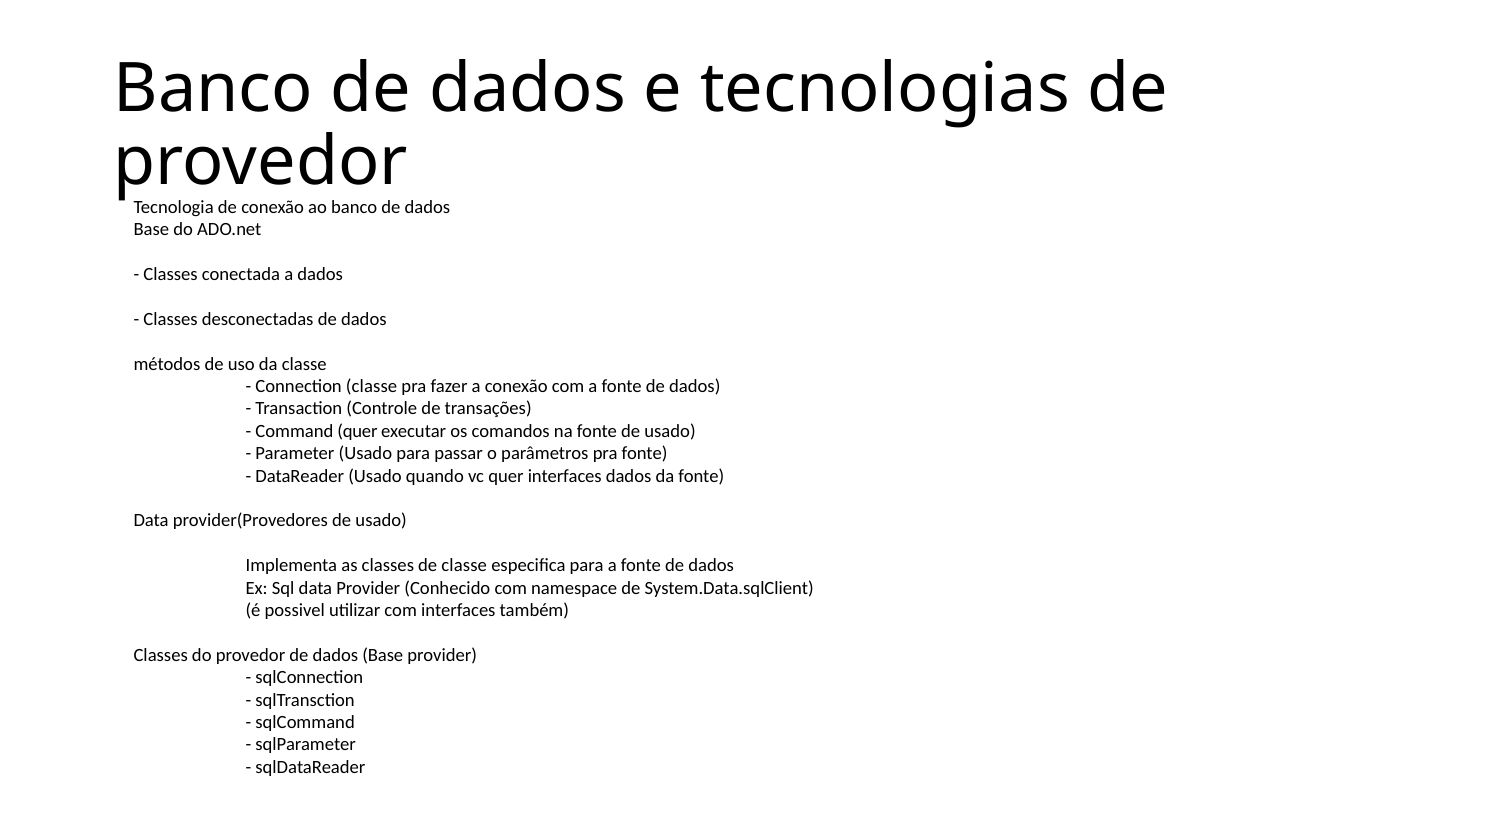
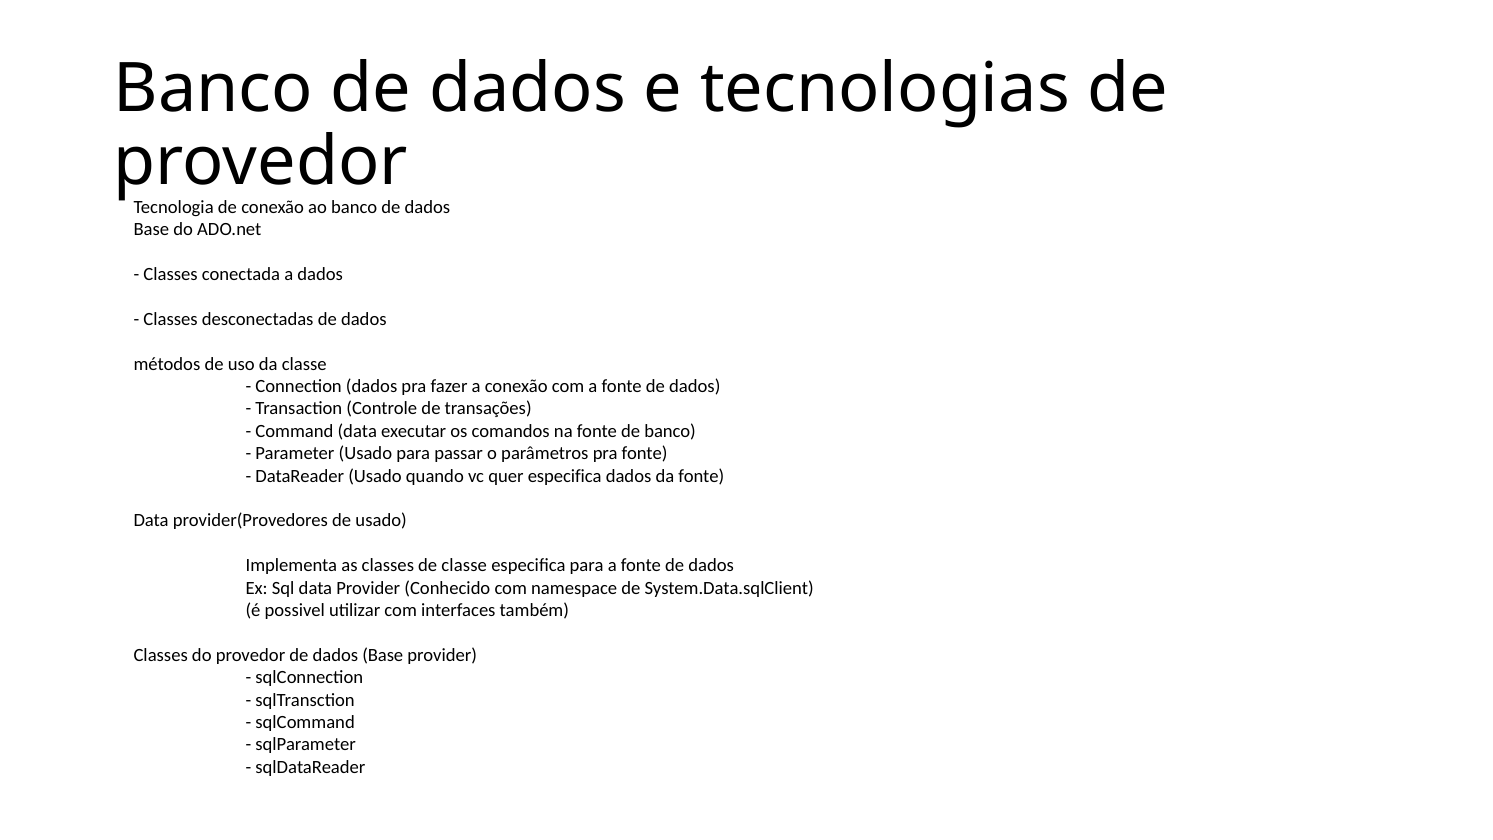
Connection classe: classe -> dados (372, 386)
Command quer: quer -> data (357, 431)
fonte de usado: usado -> banco (670, 431)
quer interfaces: interfaces -> especifica (565, 476)
